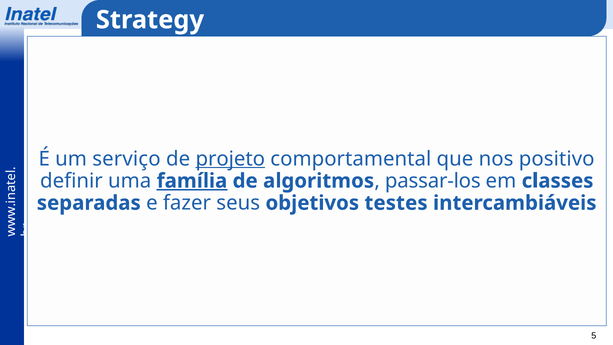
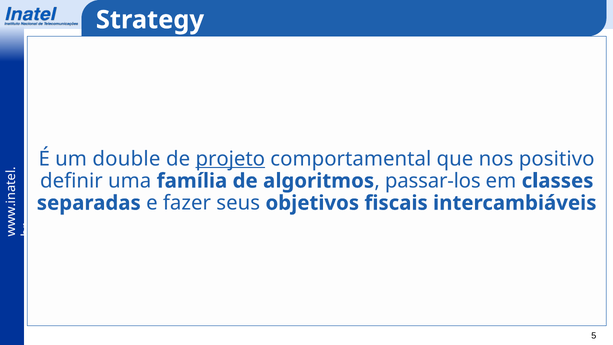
serviço: serviço -> double (126, 159)
família underline: present -> none (192, 181)
testes: testes -> fiscais (396, 203)
